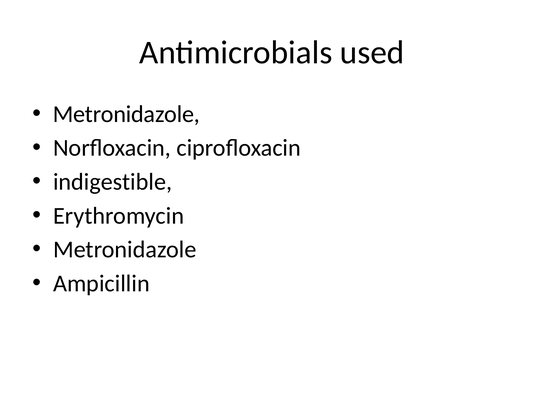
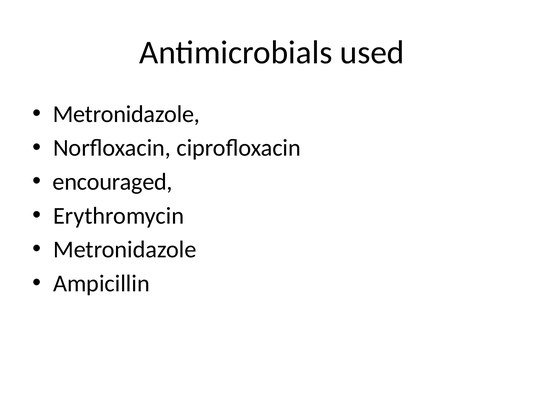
indigestible: indigestible -> encouraged (113, 182)
